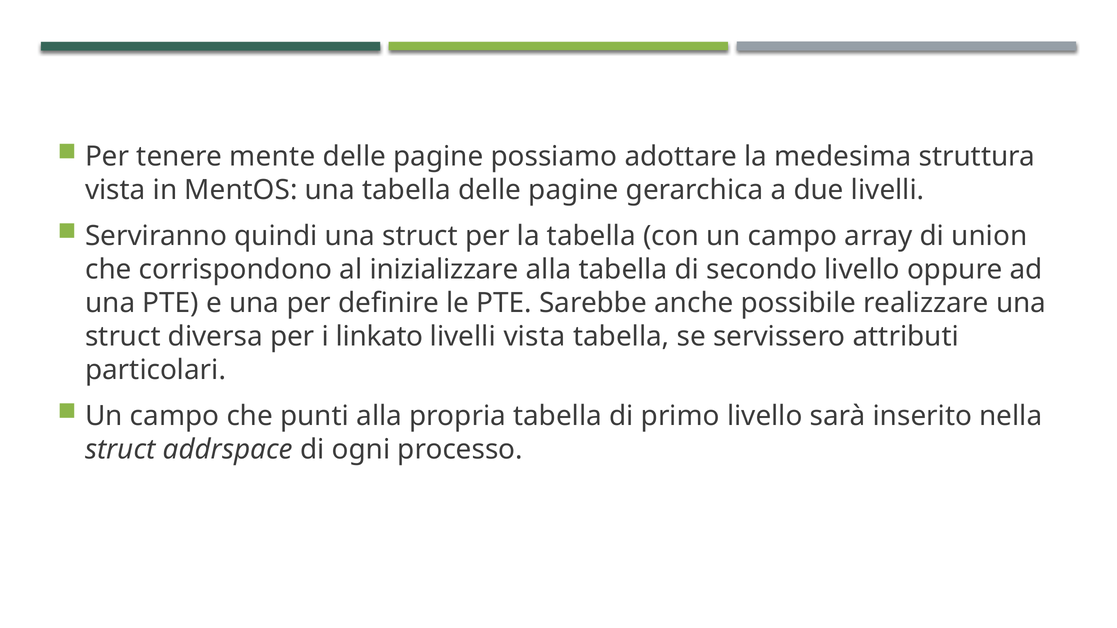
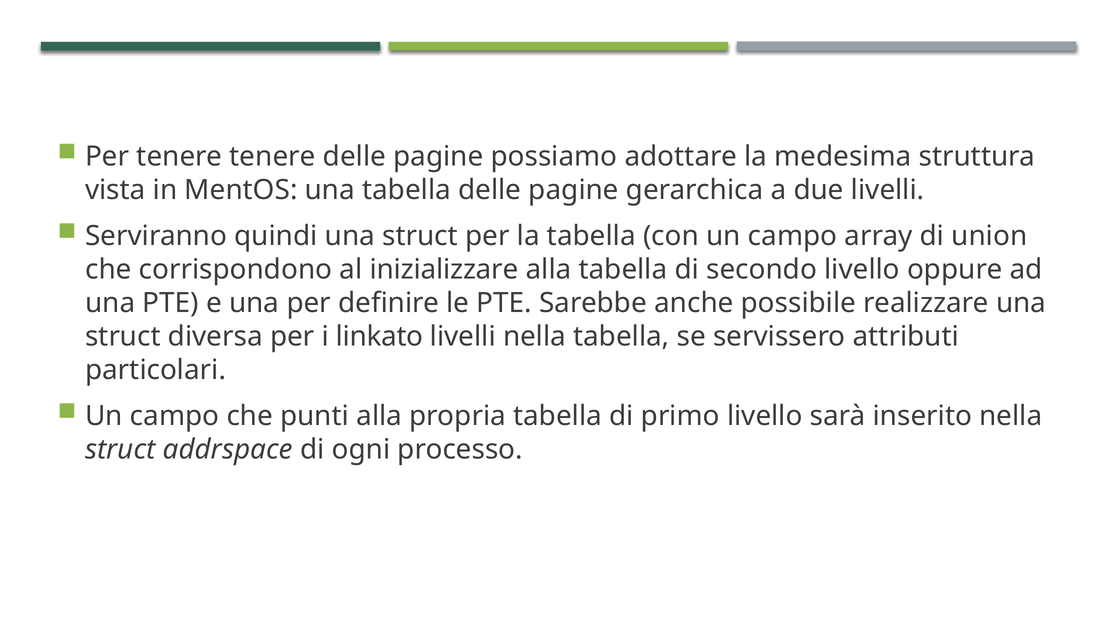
tenere mente: mente -> tenere (272, 156)
livelli vista: vista -> nella (535, 337)
